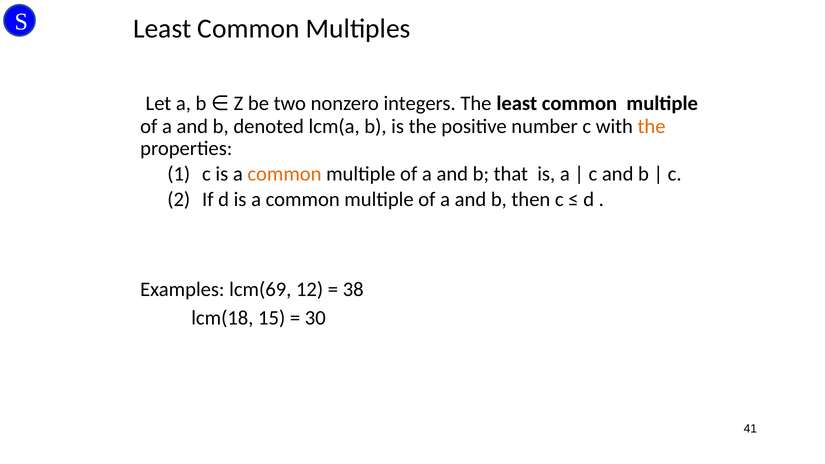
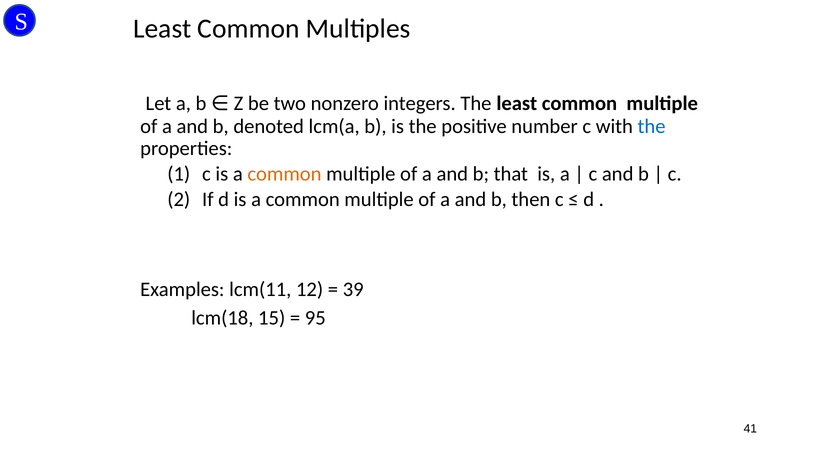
the colour: orange -> blue (652, 126)
lcm(69: lcm(69 -> lcm(11 (260, 289)
38: 38 -> 39 (353, 289)
30: 30 -> 95 (315, 318)
